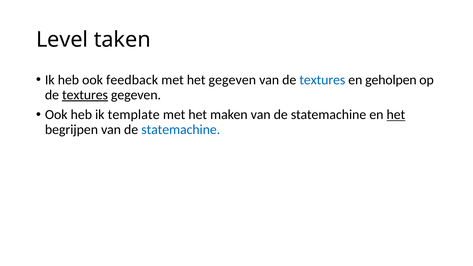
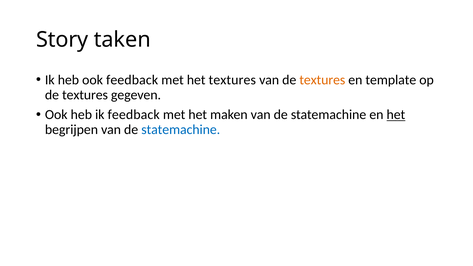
Level: Level -> Story (62, 40)
het gegeven: gegeven -> textures (232, 80)
textures colour: blue -> orange (322, 80)
geholpen: geholpen -> template (391, 80)
textures underline: present -> none (85, 95)
ik template: template -> feedback (134, 115)
